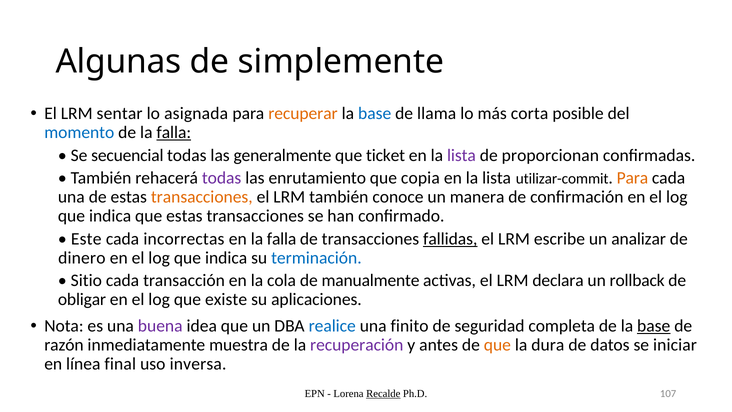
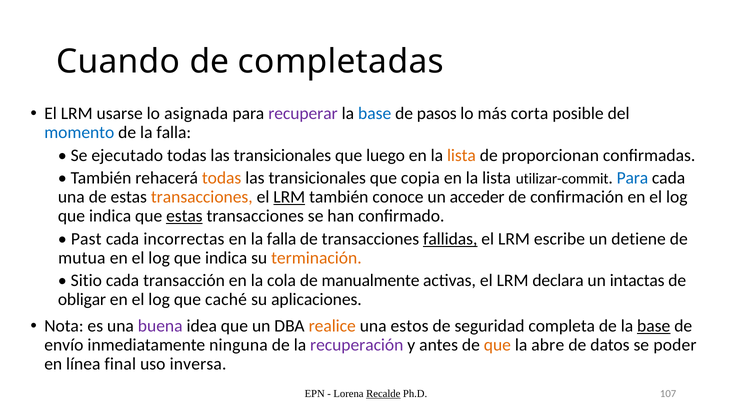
Algunas: Algunas -> Cuando (118, 61)
simplemente: simplemente -> completadas (341, 61)
sentar: sentar -> usarse (120, 114)
recuperar colour: orange -> purple (303, 114)
llama: llama -> pasos (437, 114)
falla underline: present -> none (174, 133)
secuencial: secuencial -> ejecutado (127, 155)
generalmente: generalmente -> transicionales (282, 155)
ticket: ticket -> luego (386, 155)
lista colour: purple -> orange (461, 155)
todas colour: purple -> orange (222, 178)
enrutamiento: enrutamiento -> transicionales (317, 178)
Para colour: orange -> blue (632, 178)
LRM underline: none -> present (289, 197)
manera: manera -> acceder (477, 197)
estas underline: none -> present (184, 216)
Este: Este -> Past (86, 239)
analizar: analizar -> detiene (639, 239)
dinero: dinero -> mutua (82, 258)
terminación colour: blue -> orange (316, 258)
rollback: rollback -> intactas (637, 280)
existe: existe -> caché (226, 299)
realice colour: blue -> orange (332, 326)
finito: finito -> estos (410, 326)
razón: razón -> envío (64, 345)
muestra: muestra -> ninguna (238, 345)
dura: dura -> abre (548, 345)
iniciar: iniciar -> poder (675, 345)
